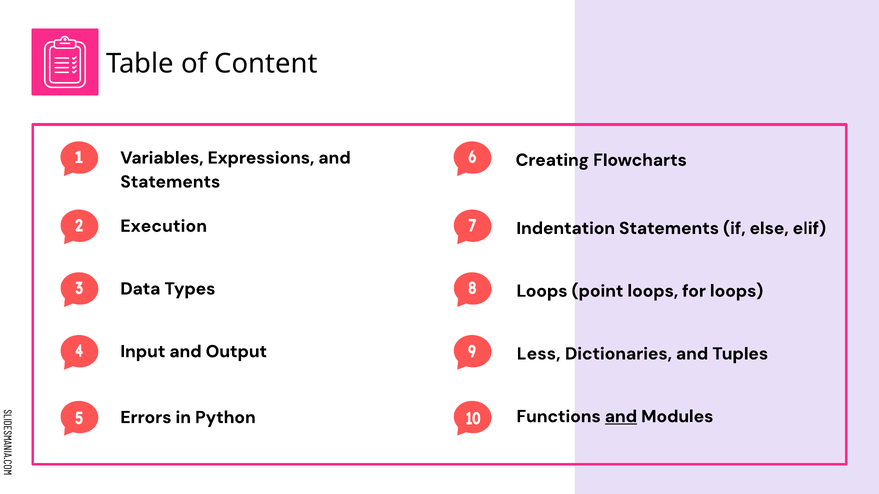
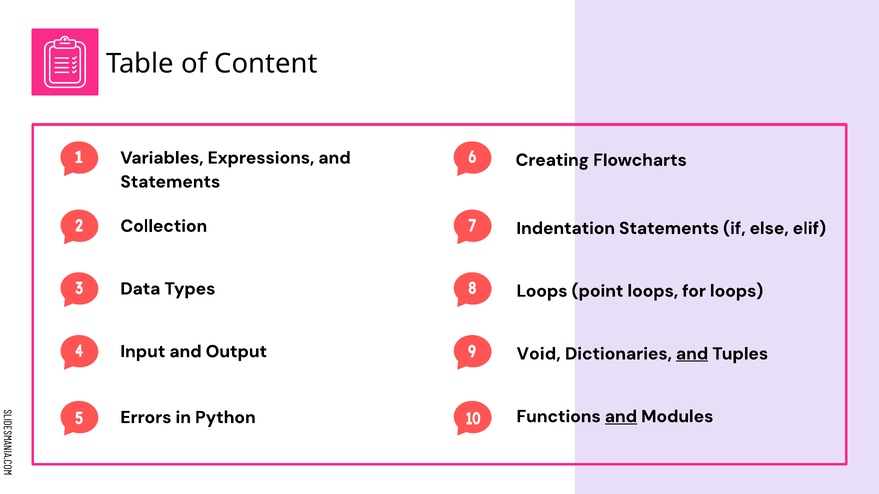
Execution: Execution -> Collection (164, 226)
Less: Less -> Void (539, 354)
and underline: none -> present (692, 354)
